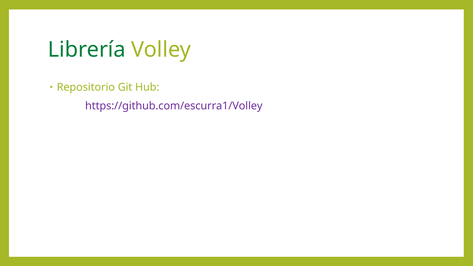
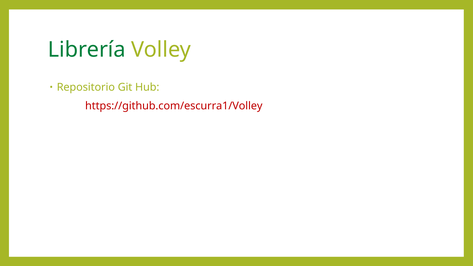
https://github.com/escurra1/Volley colour: purple -> red (174, 106)
